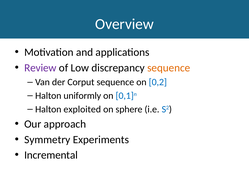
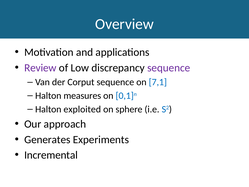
sequence colour: orange -> purple (169, 68)
0,2: 0,2 -> 7,1 (158, 82)
uniformly: uniformly -> measures (82, 96)
Symmetry: Symmetry -> Generates (47, 139)
